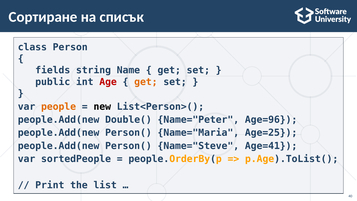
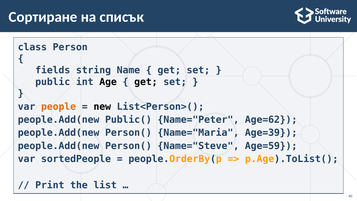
Age colour: red -> black (108, 82)
get colour: orange -> black (146, 82)
Double(: Double( -> Public( (128, 120)
Age=96: Age=96 -> Age=62 (271, 120)
Age=25: Age=25 -> Age=39 (271, 133)
Age=41: Age=41 -> Age=59 (271, 146)
